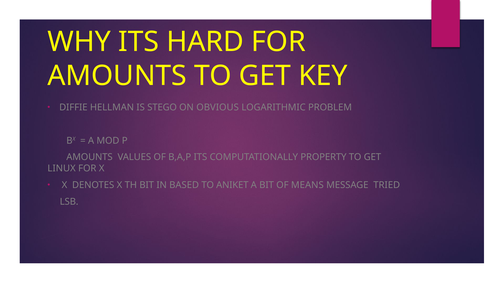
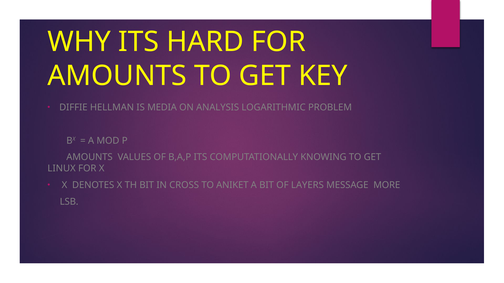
STEGO: STEGO -> MEDIA (162, 108)
OBVIOUS: OBVIOUS -> ANALYSIS (218, 108)
PROPERTY: PROPERTY -> KNOWING (323, 157)
BASED: BASED -> CROSS (184, 185)
MEANS: MEANS -> LAYERS (307, 185)
TRIED: TRIED -> MORE (387, 185)
